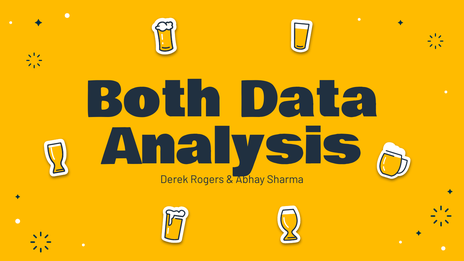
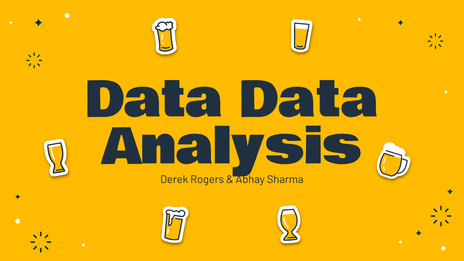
Both: Both -> Data (154, 100)
